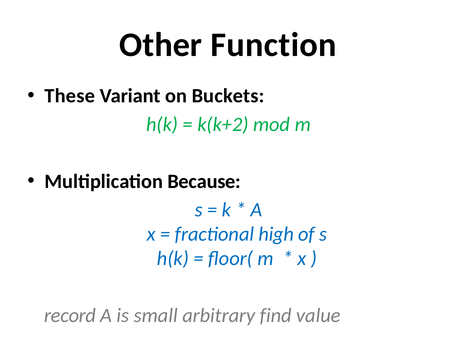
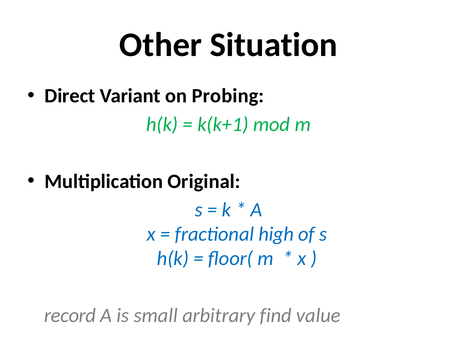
Function: Function -> Situation (274, 45)
These: These -> Direct (70, 96)
Buckets: Buckets -> Probing (228, 96)
k(k+2: k(k+2 -> k(k+1 (223, 124)
Because: Because -> Original (204, 181)
